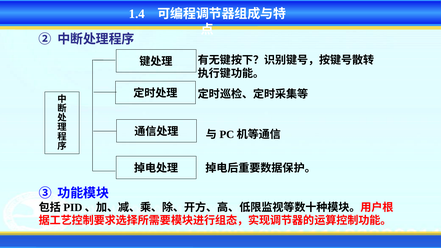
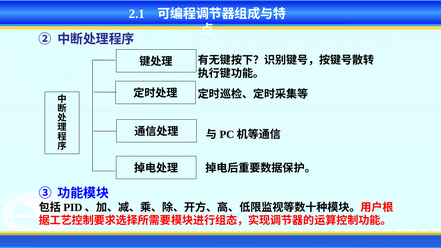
1.4: 1.4 -> 2.1 (137, 14)
